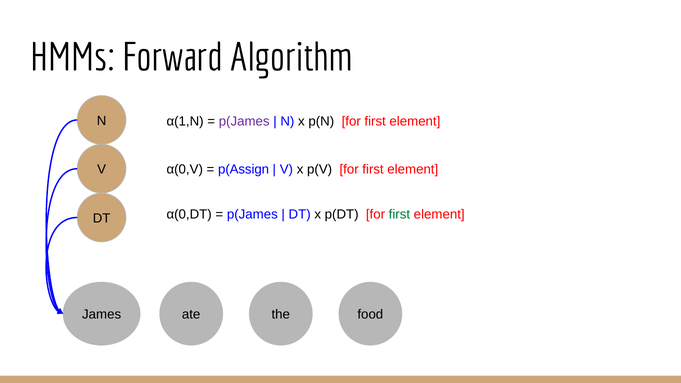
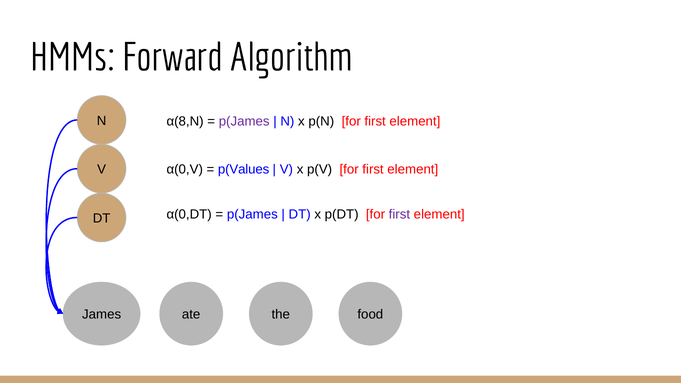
α(1,N: α(1,N -> α(8,N (185, 121)
p(Assign: p(Assign -> p(Values (244, 170)
first colour: green -> purple (399, 214)
